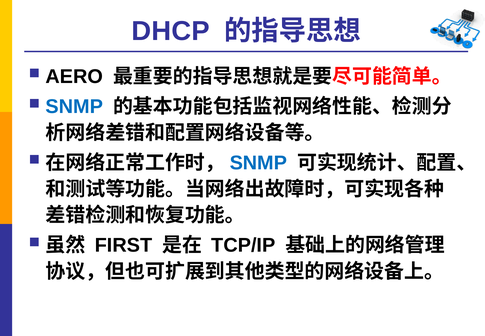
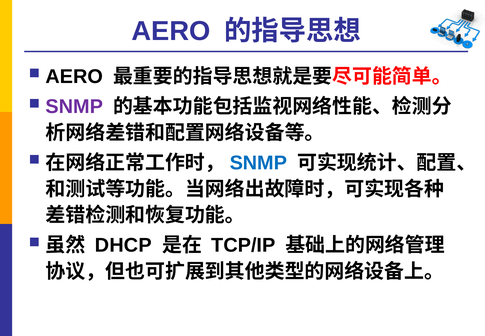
DHCP: DHCP -> AERO (171, 31)
SNMP colour: blue -> purple (74, 106)
FIRST: FIRST -> DHCP (123, 245)
